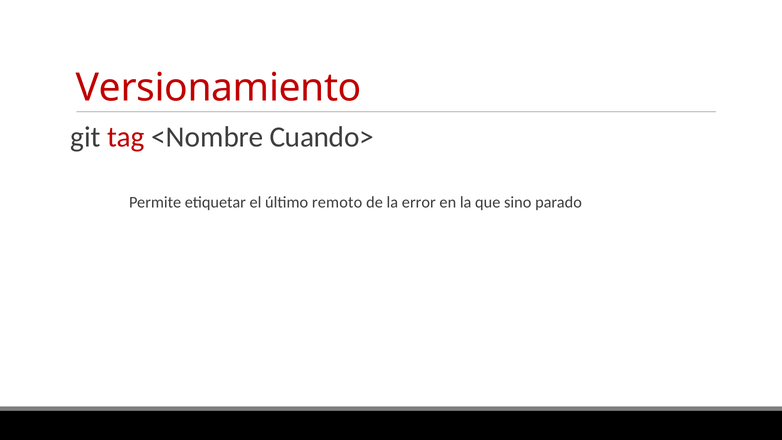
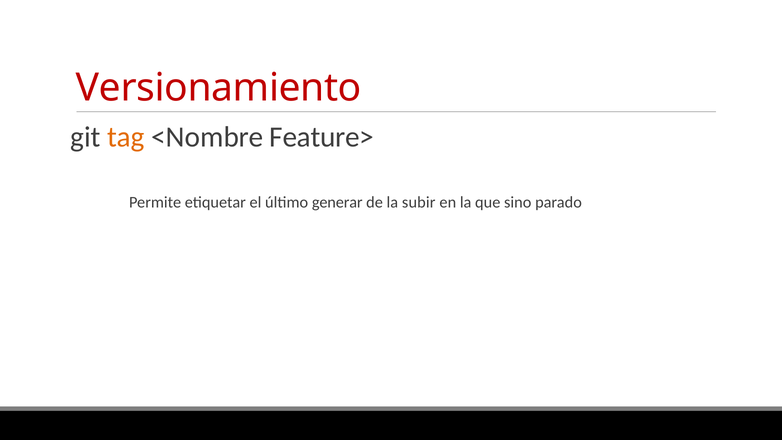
tag colour: red -> orange (126, 137)
Cuando>: Cuando> -> Feature> (322, 137)
remoto: remoto -> generar (337, 202)
error: error -> subir (419, 202)
